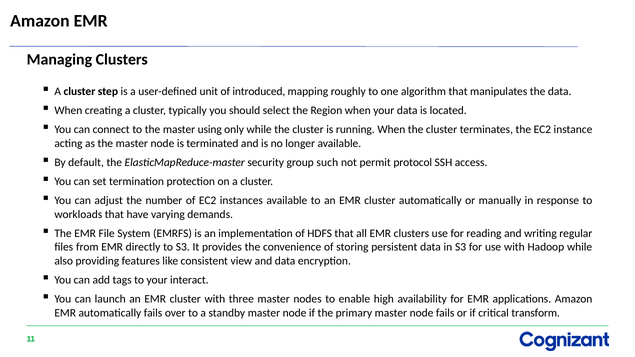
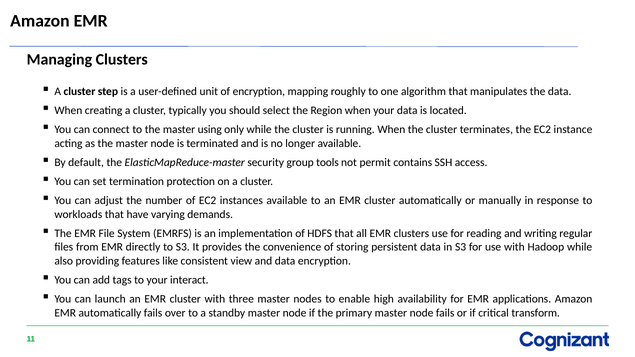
of introduced: introduced -> encryption (259, 92)
such: such -> tools (327, 163)
protocol: protocol -> contains (413, 163)
